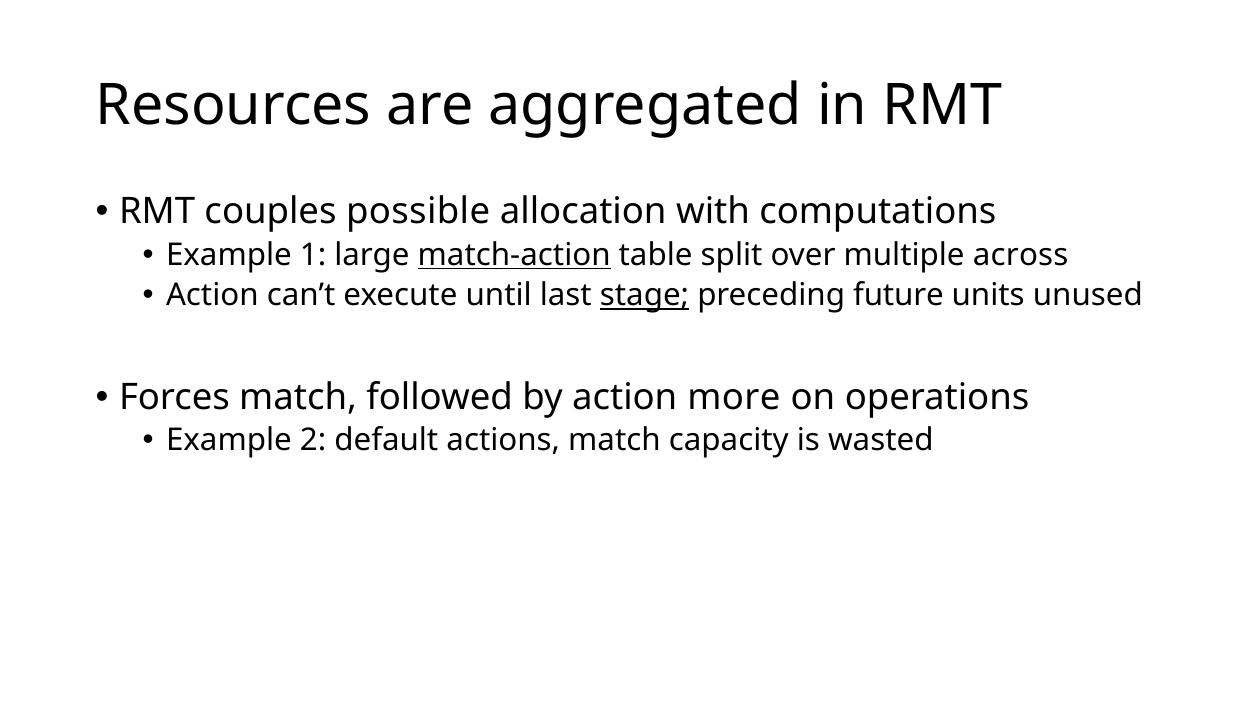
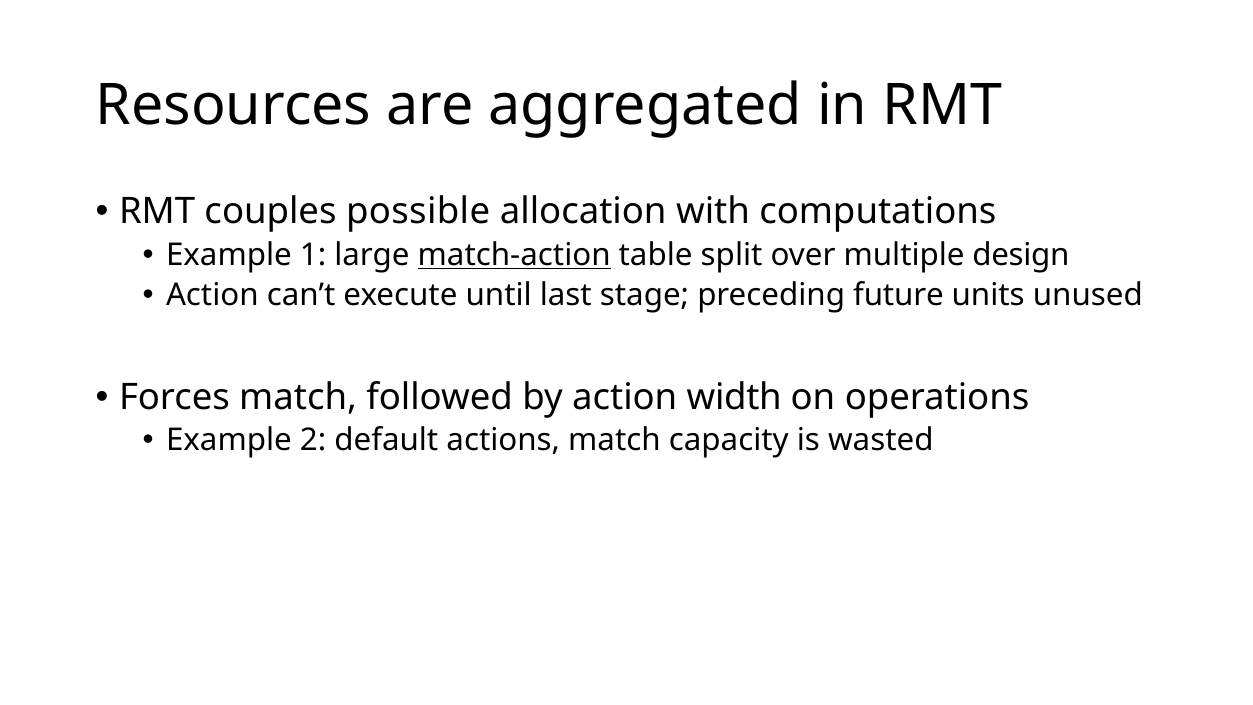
across: across -> design (1021, 255)
stage underline: present -> none (644, 295)
more: more -> width (734, 397)
